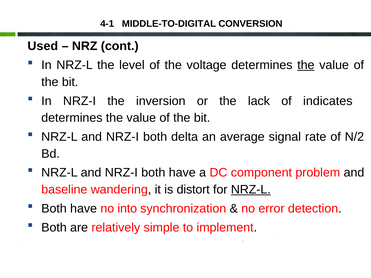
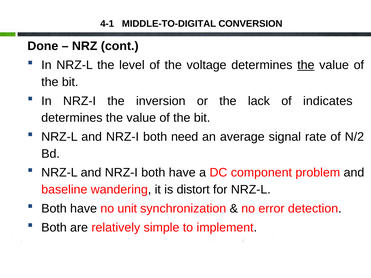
Used: Used -> Done (43, 46)
delta: delta -> need (185, 137)
NRZ-L underline: present -> none (251, 190)
into: into -> unit (127, 209)
